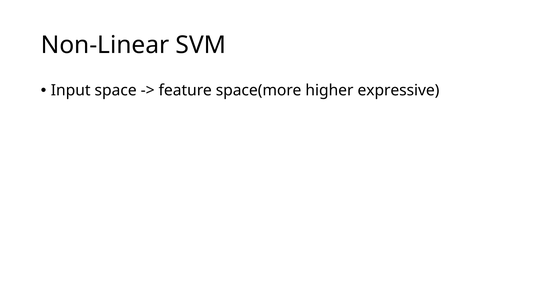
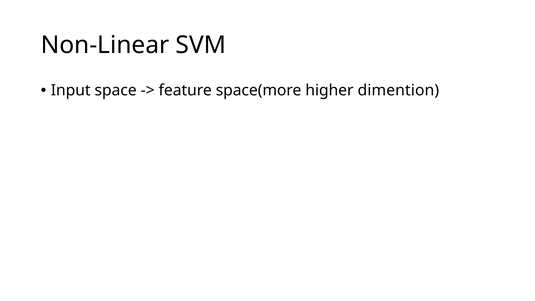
expressive: expressive -> dimention (398, 90)
